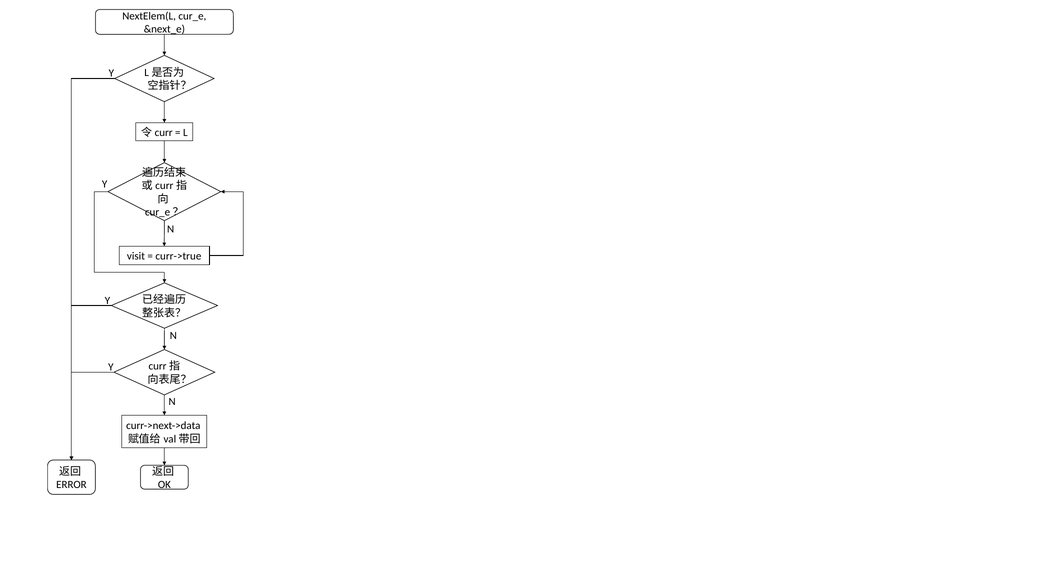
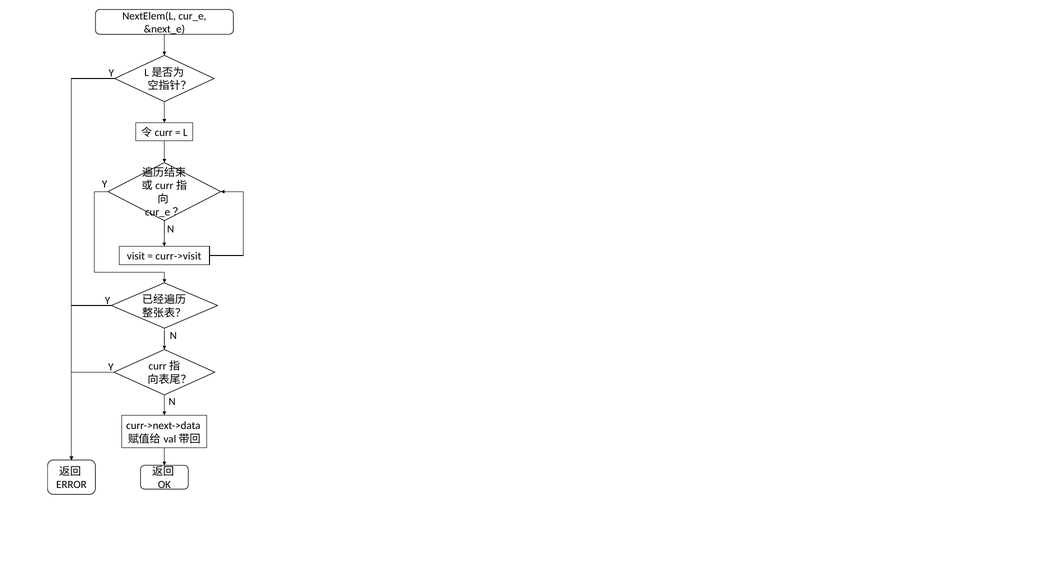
curr->true: curr->true -> curr->visit (178, 256)
